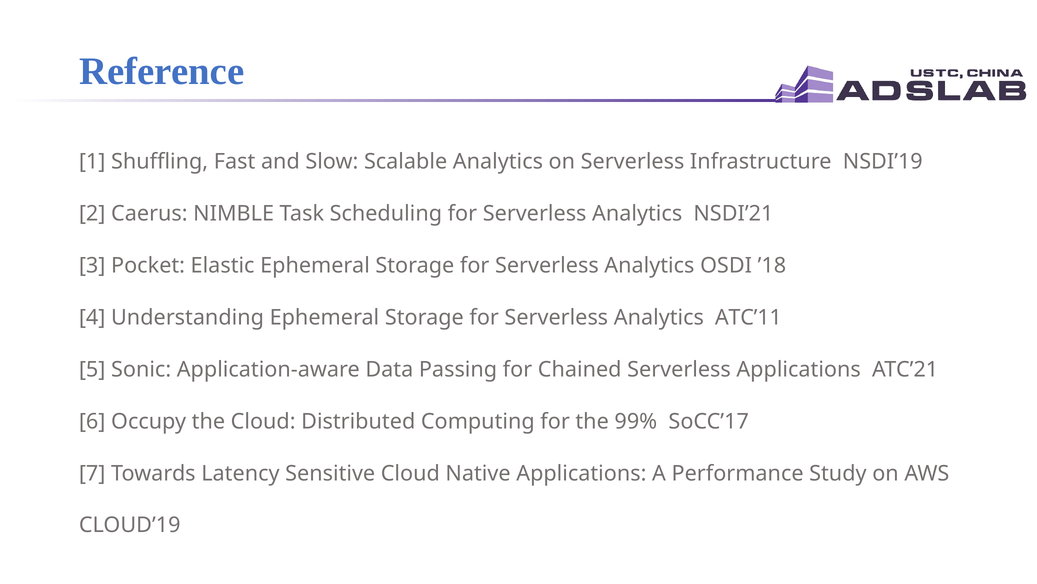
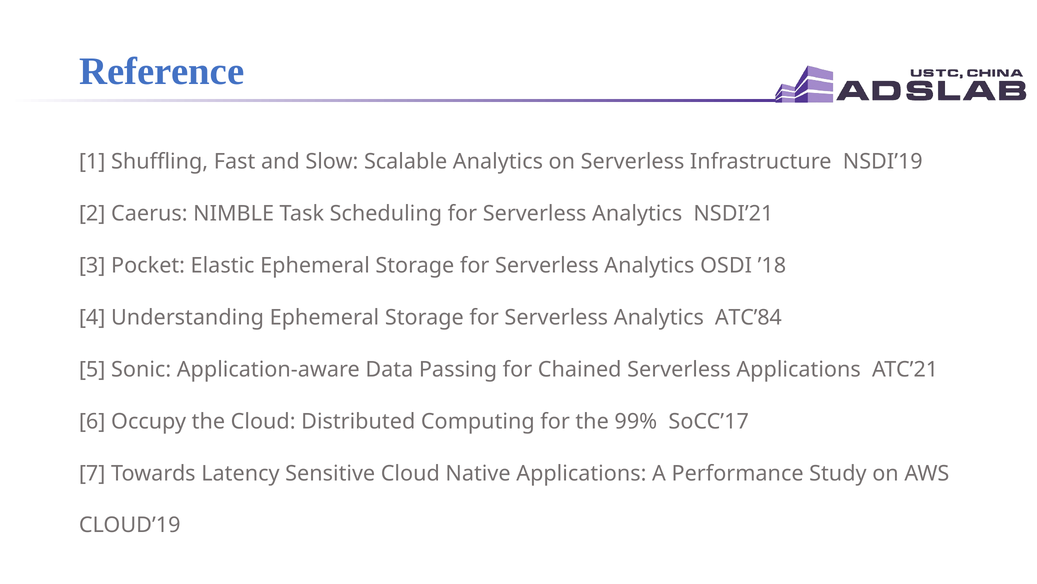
ATC’11: ATC’11 -> ATC’84 (748, 317)
